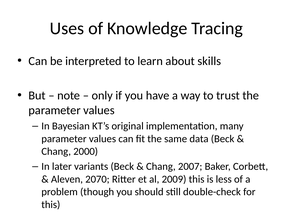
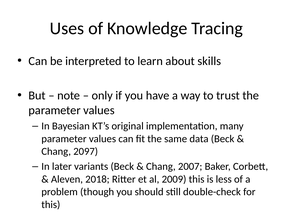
2000: 2000 -> 2097 (86, 151)
2070: 2070 -> 2018 (97, 179)
